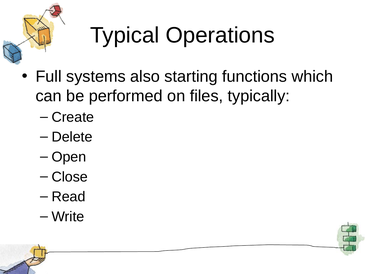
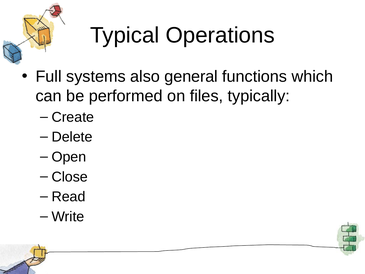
starting: starting -> general (191, 77)
